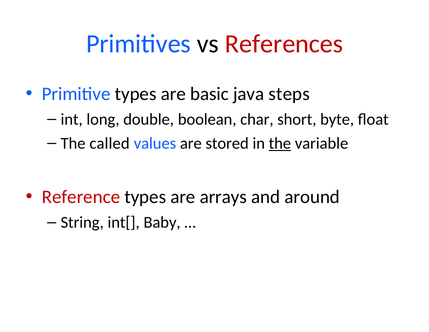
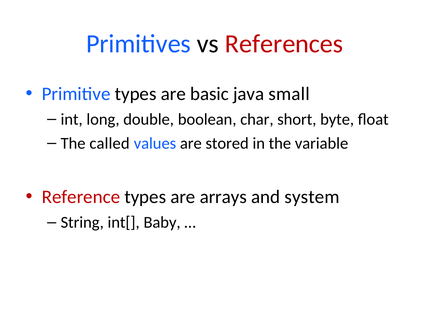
steps: steps -> small (289, 94)
the underline: present -> none (280, 143)
around: around -> system (312, 197)
